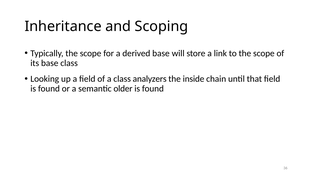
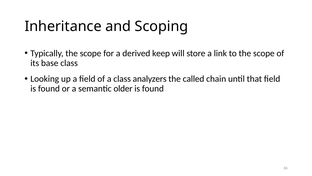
derived base: base -> keep (161, 53)
inside: inside -> called (194, 79)
